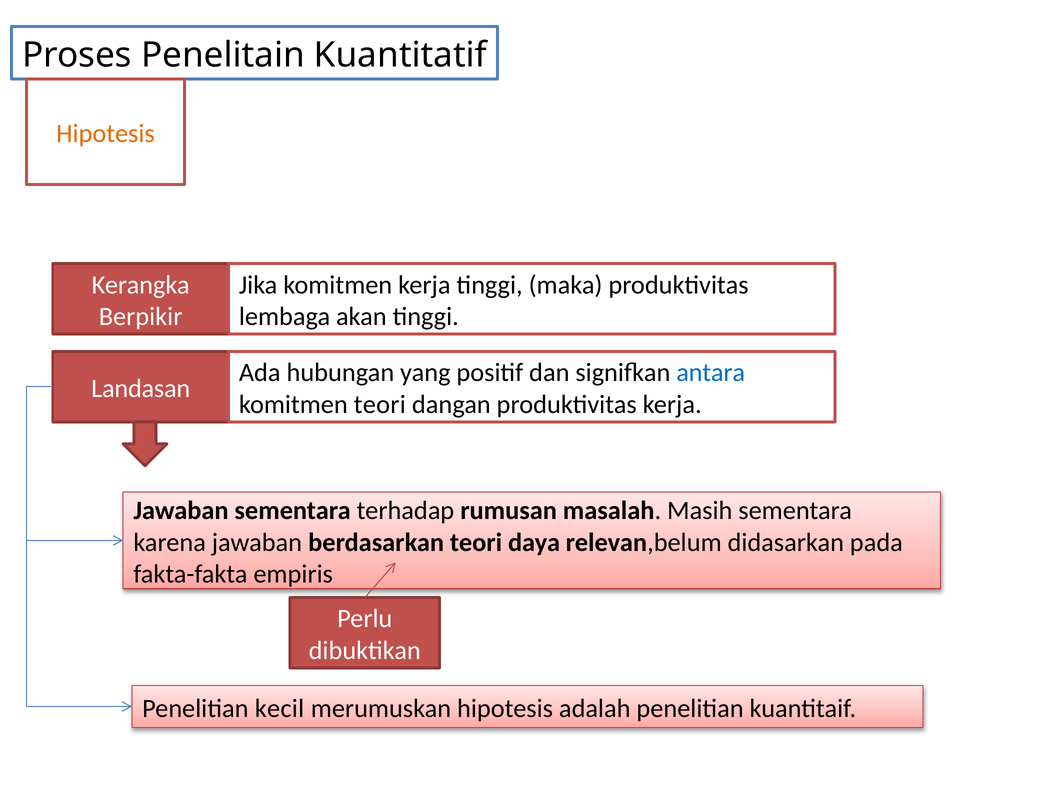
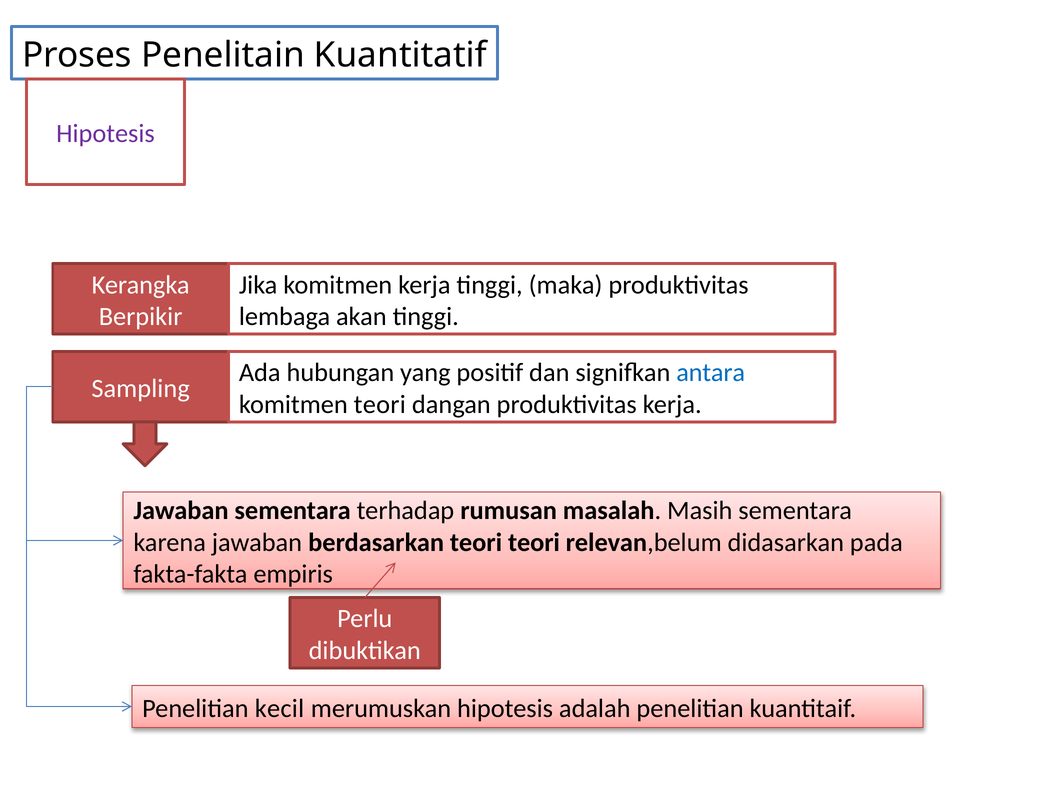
Hipotesis colour: orange -> purple (105, 134)
Landasan: Landasan -> Sampling (141, 389)
teori daya: daya -> teori (534, 542)
